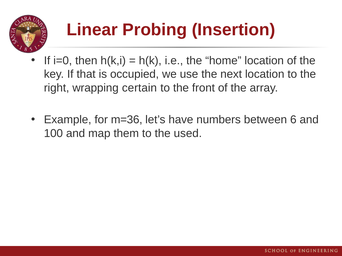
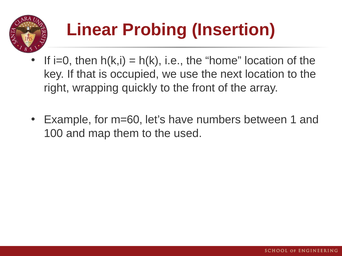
certain: certain -> quickly (139, 88)
m=36: m=36 -> m=60 (127, 120)
6: 6 -> 1 (293, 120)
